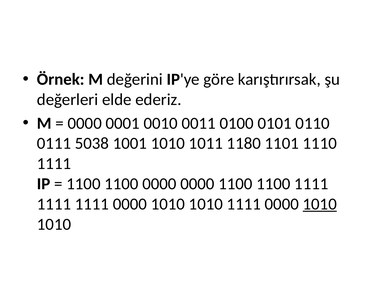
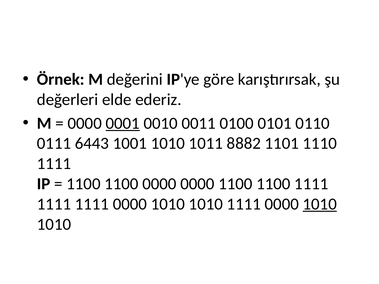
0001 underline: none -> present (123, 123)
5038: 5038 -> 6443 (92, 144)
1180: 1180 -> 8882 (244, 144)
